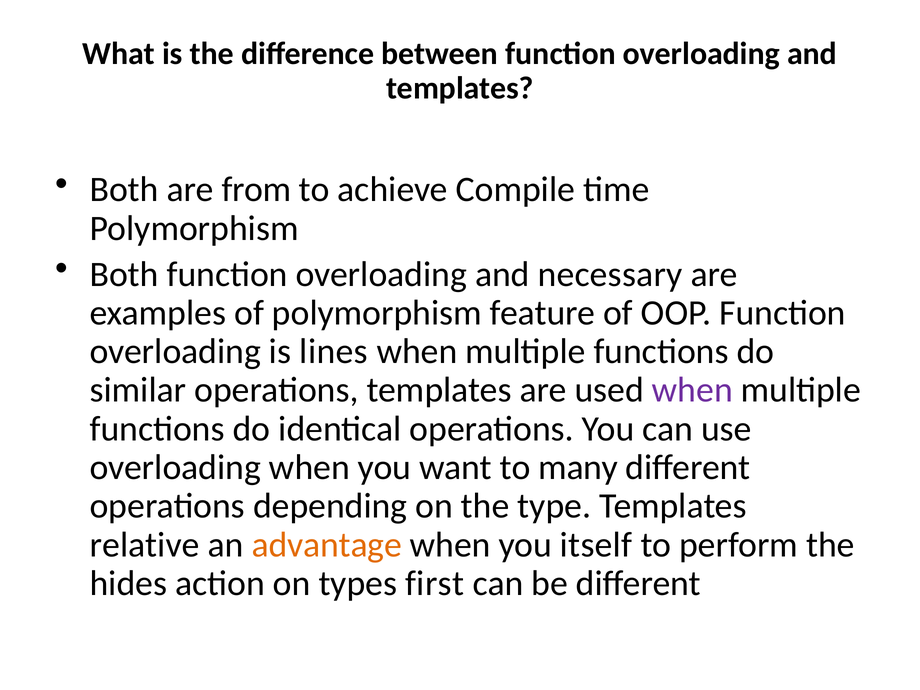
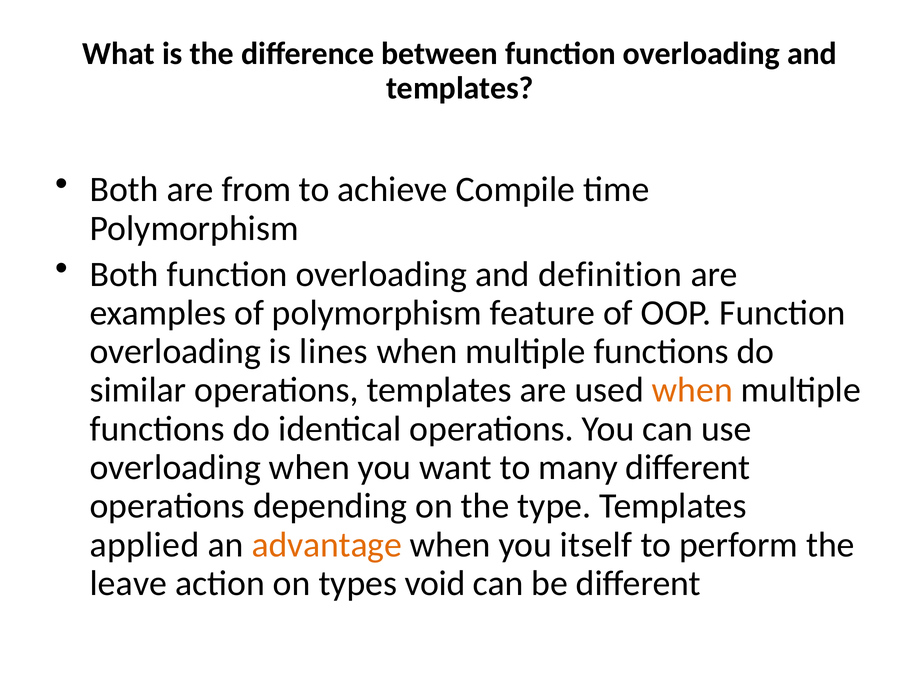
necessary: necessary -> definition (610, 274)
when colour: purple -> orange (692, 390)
relative: relative -> applied (145, 545)
hides: hides -> leave (128, 583)
first: first -> void (435, 583)
